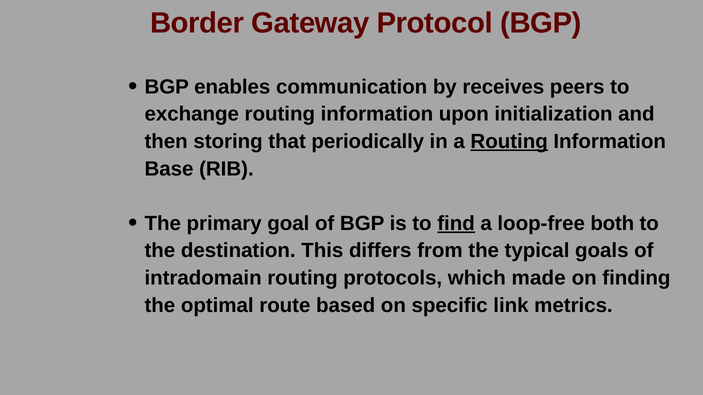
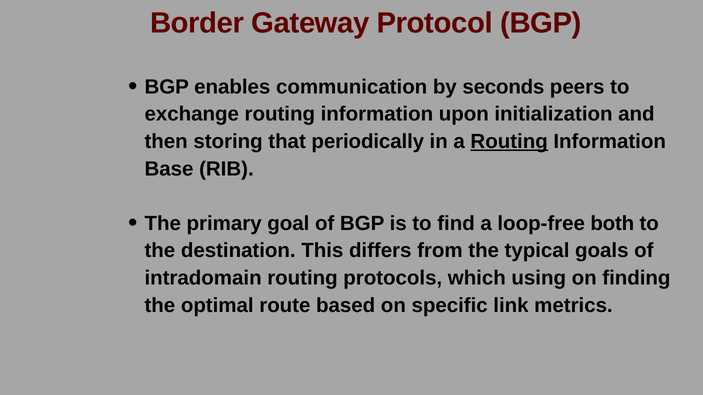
receives: receives -> seconds (503, 87)
find underline: present -> none (456, 224)
made: made -> using (539, 278)
